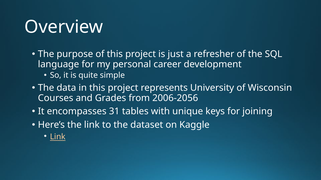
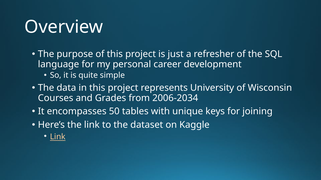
2006-2056: 2006-2056 -> 2006-2034 (175, 98)
31: 31 -> 50 (114, 112)
